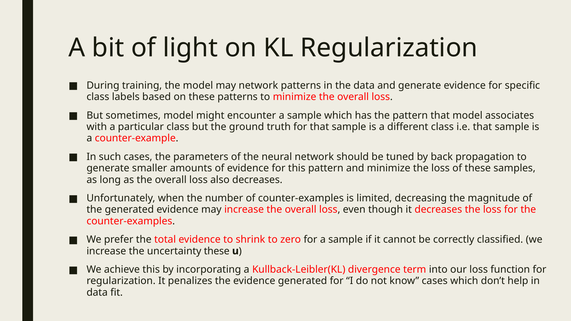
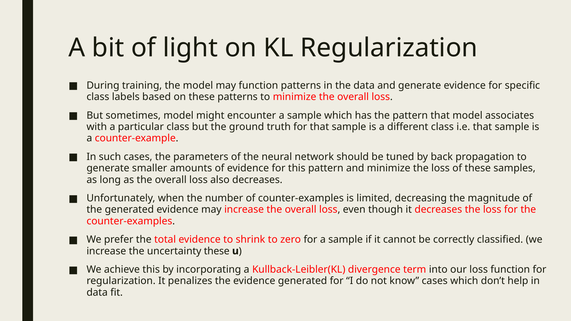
may network: network -> function (258, 86)
